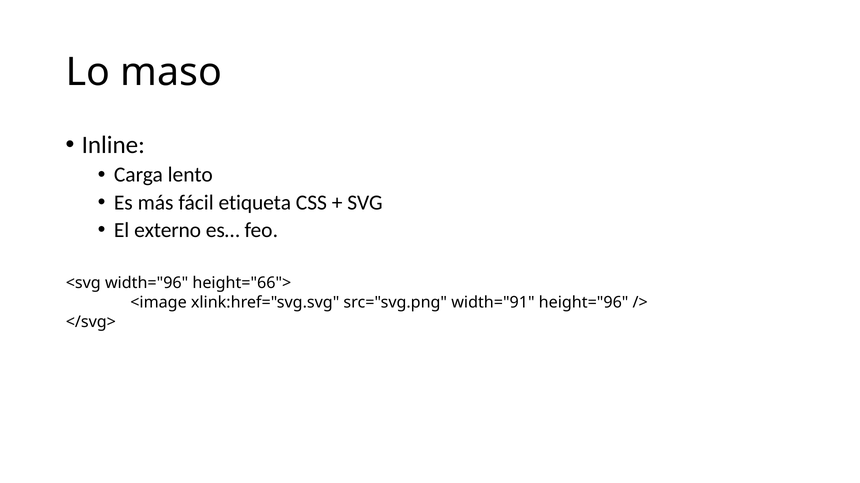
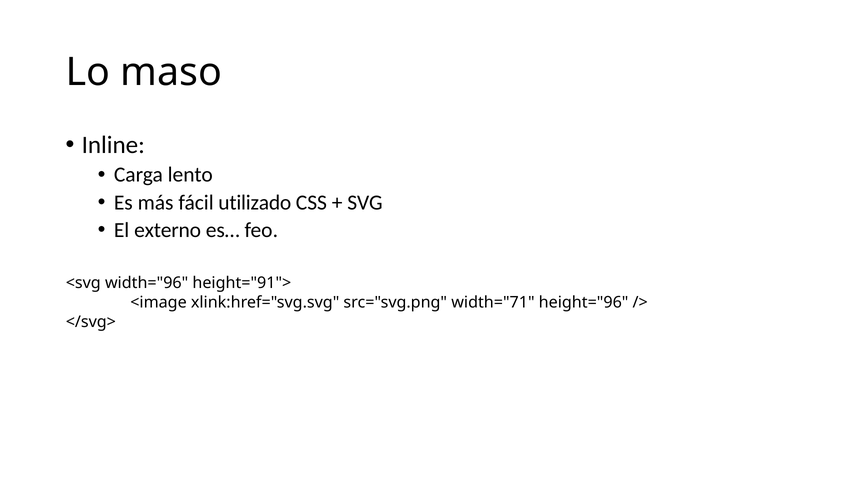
etiqueta: etiqueta -> utilizado (255, 203)
height="66">: height="66"> -> height="91"> (242, 284)
width="91: width="91 -> width="71 (493, 303)
